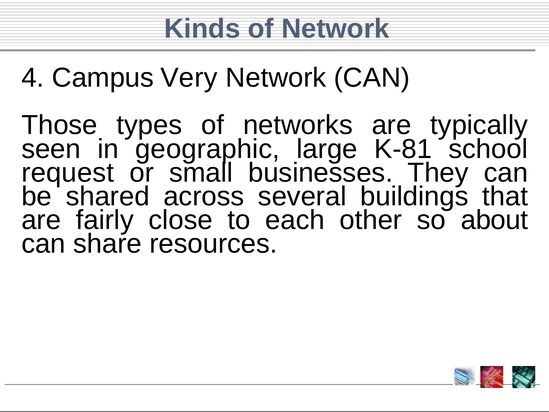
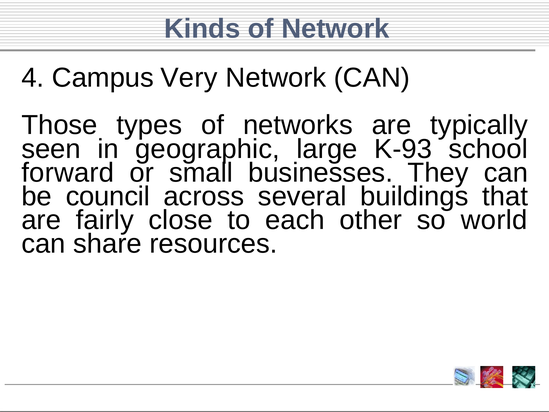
K-81: K-81 -> K-93 (403, 149)
request: request -> forward (68, 173)
shared: shared -> council (108, 196)
about: about -> world (494, 220)
